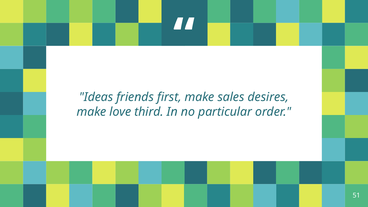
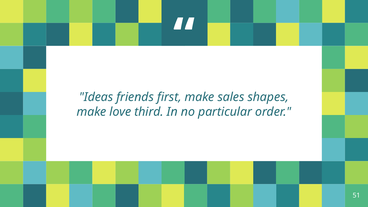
desires: desires -> shapes (268, 97)
